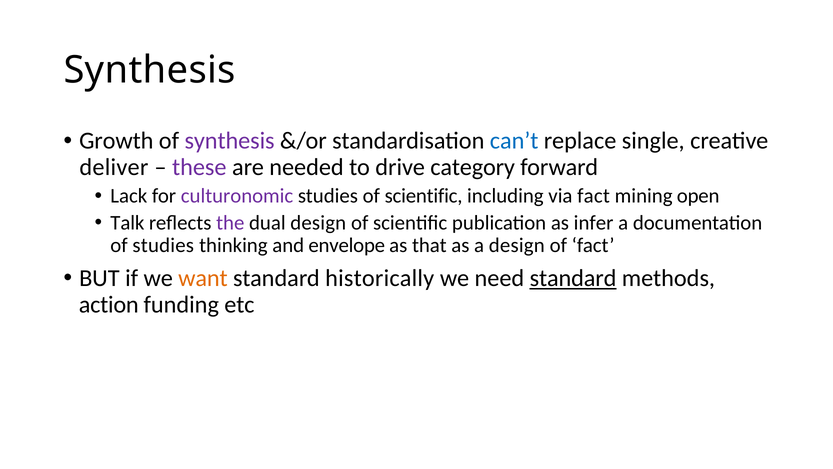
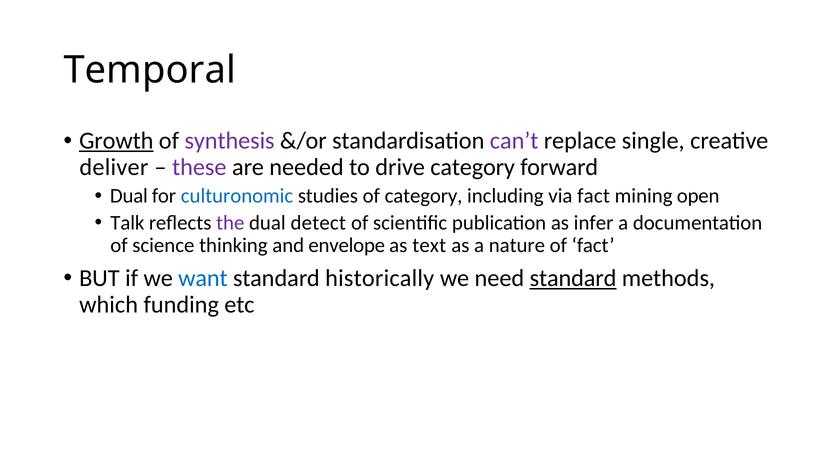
Synthesis: Synthesis -> Temporal (150, 70)
Growth underline: none -> present (116, 141)
can’t colour: blue -> purple (514, 141)
Lack: Lack -> Dual (129, 196)
culturonomic colour: purple -> blue (237, 196)
studies of scientific: scientific -> category (424, 196)
dual design: design -> detect (318, 223)
of studies: studies -> science (163, 245)
that: that -> text (429, 245)
a design: design -> nature (517, 245)
want colour: orange -> blue (203, 278)
action: action -> which (109, 304)
